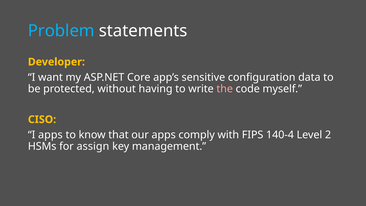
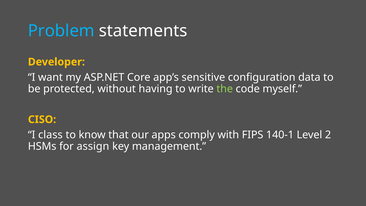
the colour: pink -> light green (225, 89)
I apps: apps -> class (50, 135)
140-4: 140-4 -> 140-1 (280, 135)
